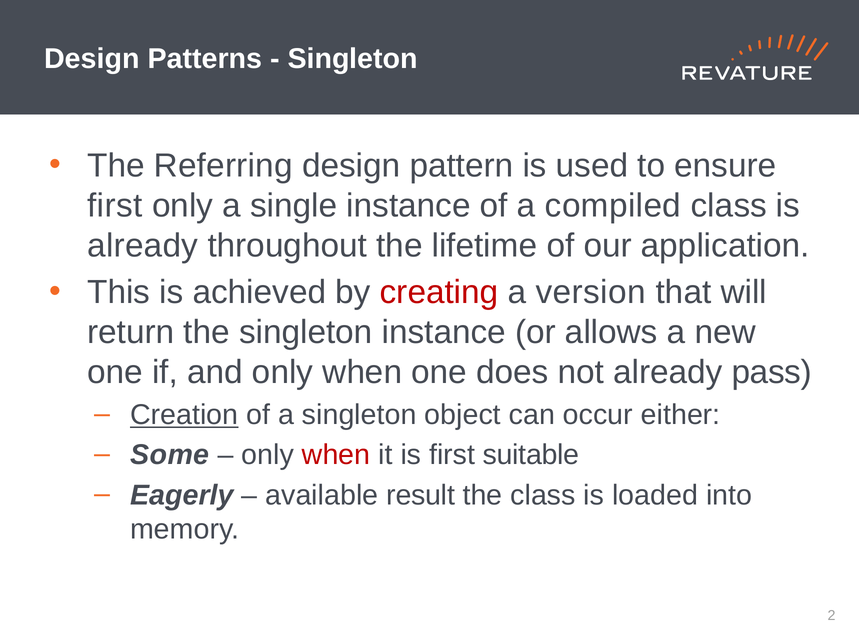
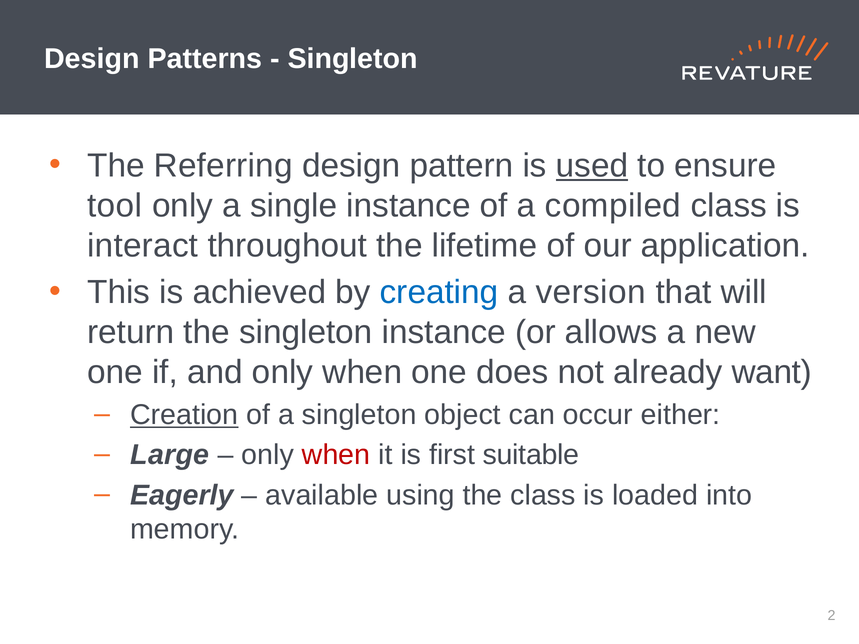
used underline: none -> present (592, 166)
first: first -> tool (115, 206)
already: already -> interact (143, 246)
creating colour: red -> blue (439, 292)
pass: pass -> want (772, 373)
Some: Some -> Large (170, 455)
result: result -> using (420, 495)
